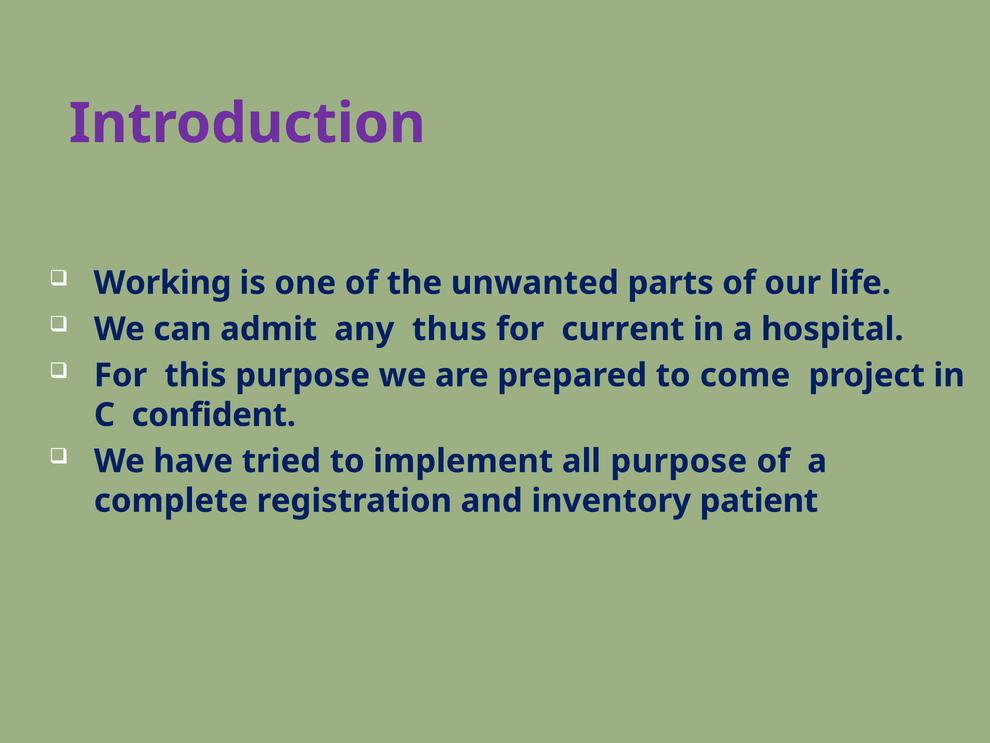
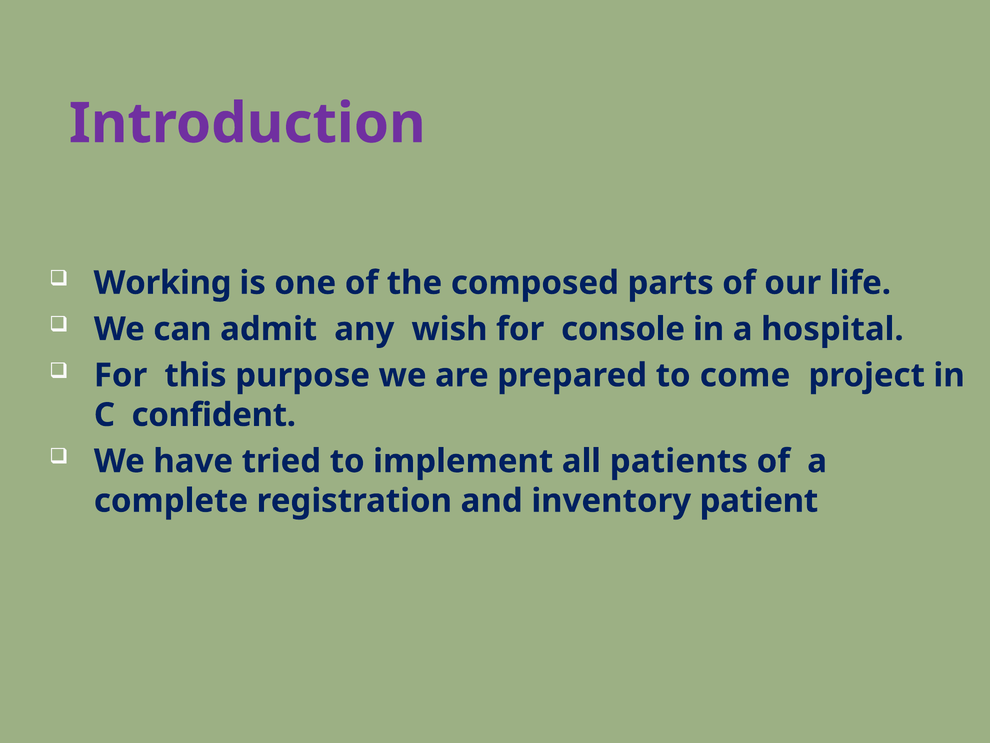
unwanted: unwanted -> composed (535, 283)
thus: thus -> wish (450, 329)
current: current -> console (623, 329)
all purpose: purpose -> patients (679, 461)
